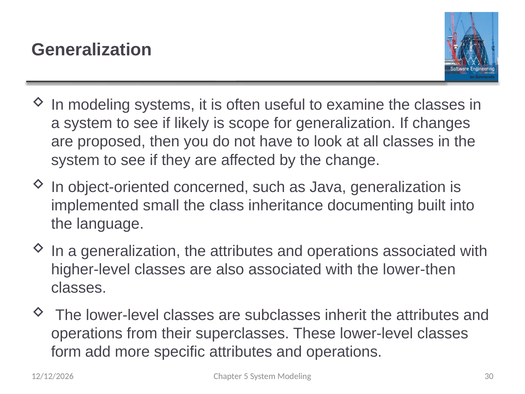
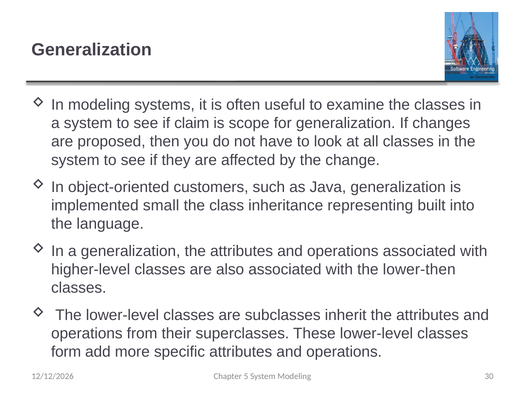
likely: likely -> claim (192, 123)
concerned: concerned -> customers (211, 187)
documenting: documenting -> representing (370, 205)
